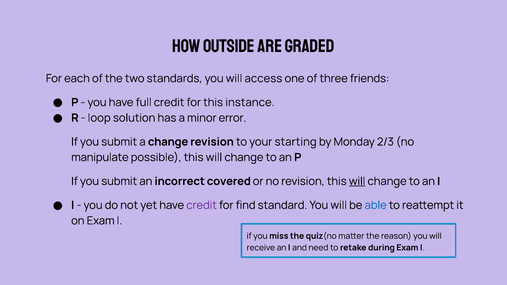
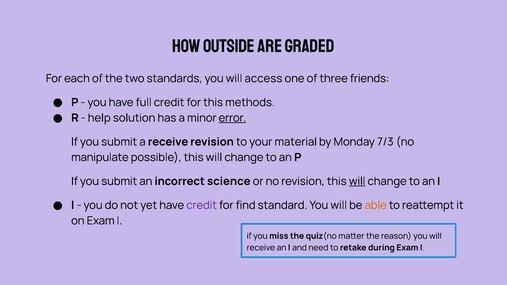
instance: instance -> methods (250, 102)
loop: loop -> help (99, 118)
error underline: none -> present (232, 118)
a change: change -> receive (168, 142)
starting: starting -> material (296, 142)
2/3: 2/3 -> 7/3 (385, 142)
covered: covered -> science (229, 181)
able colour: blue -> orange (376, 205)
